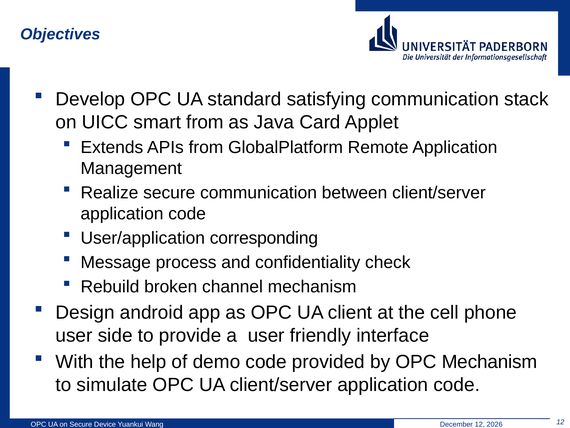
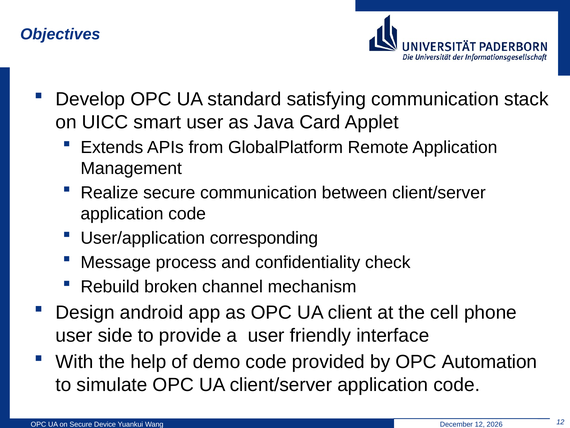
smart from: from -> user (205, 122)
OPC Mechanism: Mechanism -> Automation (489, 362)
